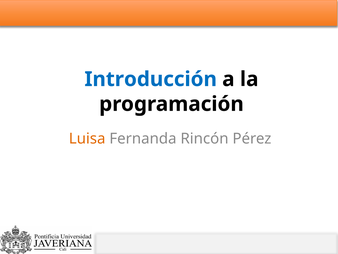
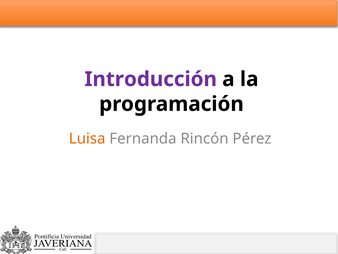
Introducción colour: blue -> purple (151, 79)
